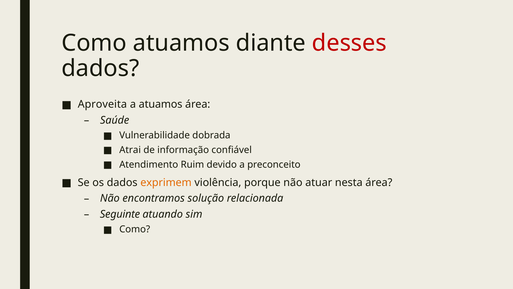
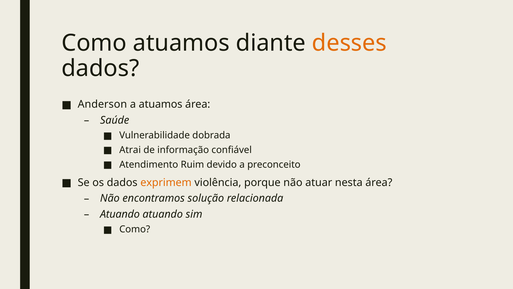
desses colour: red -> orange (349, 43)
Aproveita: Aproveita -> Anderson (102, 104)
Seguinte: Seguinte -> Atuando (120, 214)
